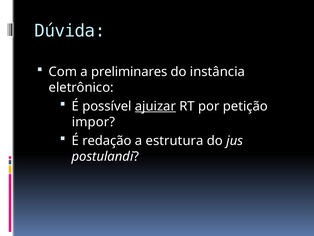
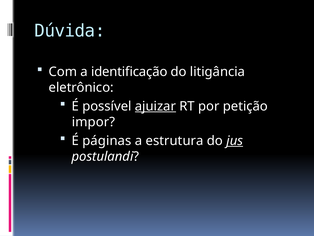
preliminares: preliminares -> identificação (129, 72)
instância: instância -> litigância (217, 72)
redação: redação -> páginas (107, 141)
jus underline: none -> present (235, 141)
